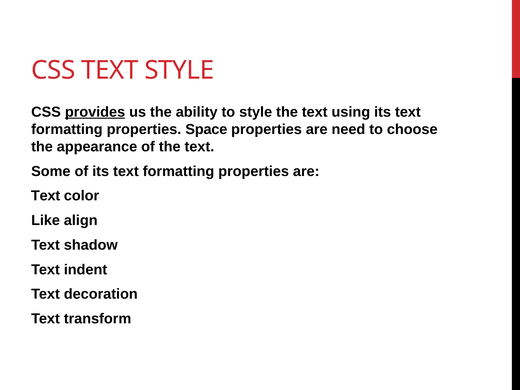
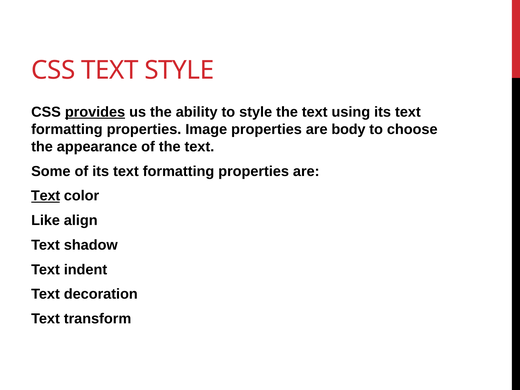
Space: Space -> Image (206, 129)
need: need -> body (348, 129)
Text underline: none -> present (46, 196)
